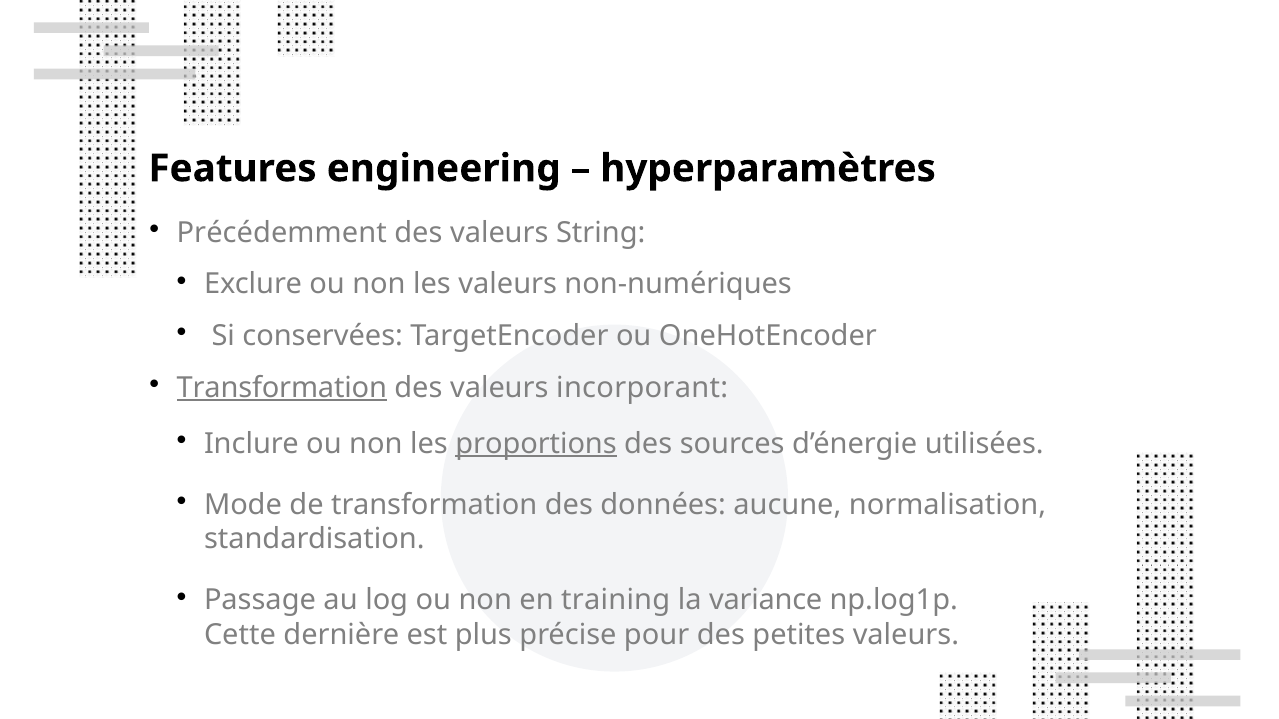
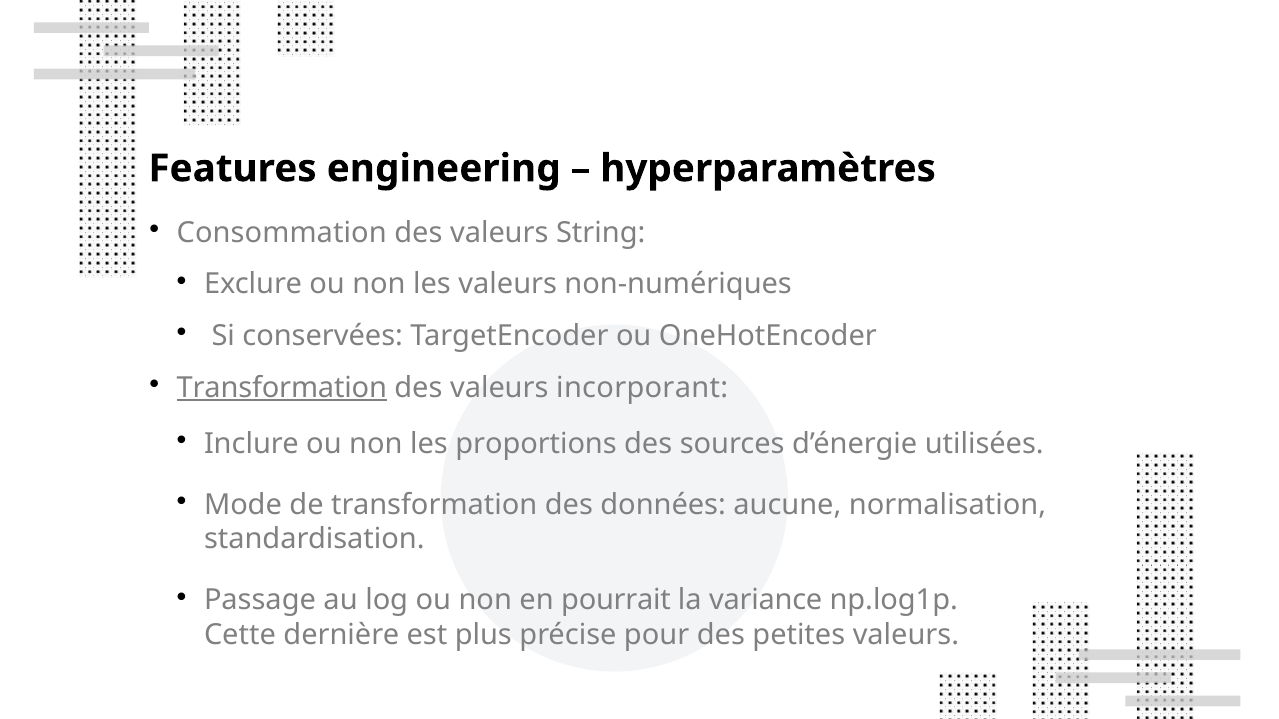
Précédemment: Précédemment -> Consommation (282, 233)
proportions underline: present -> none (536, 444)
training: training -> pourrait (616, 600)
